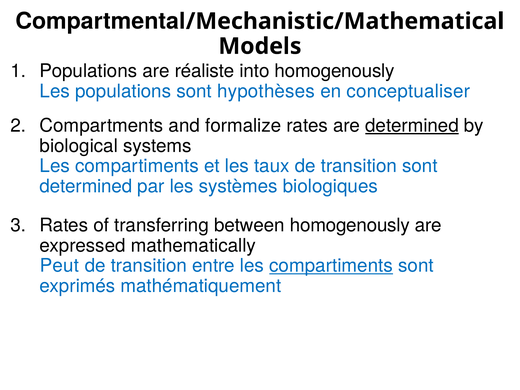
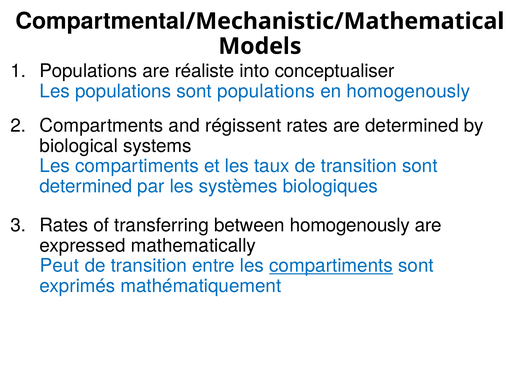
into homogenously: homogenously -> conceptualiser (335, 71)
sont hypothèses: hypothèses -> populations (266, 91)
en conceptualiser: conceptualiser -> homogenously (408, 91)
formalize: formalize -> régissent (243, 126)
determined underline: present -> none (412, 126)
